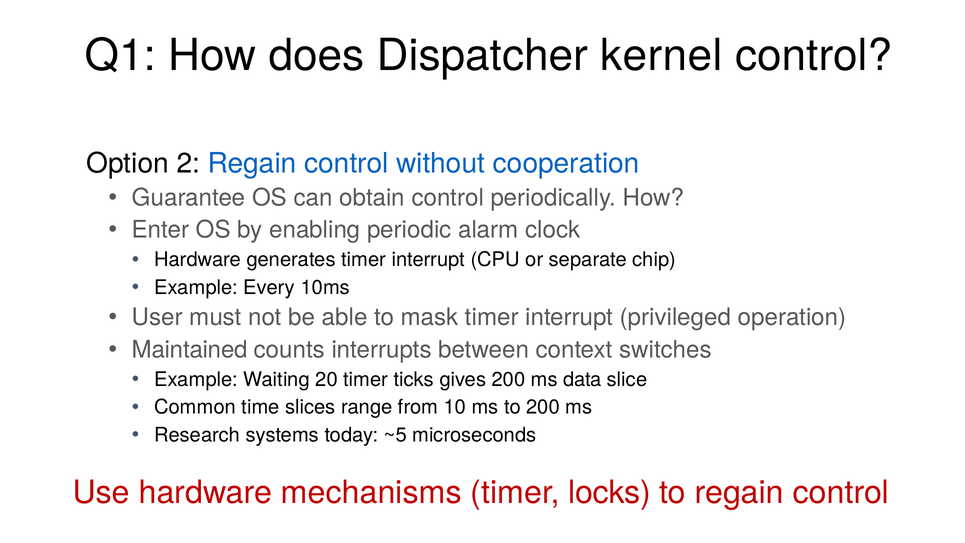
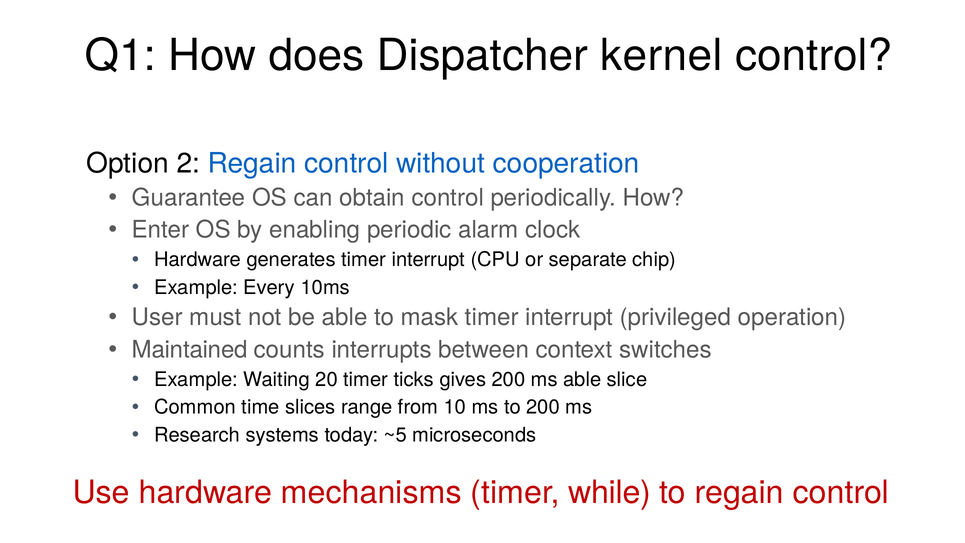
ms data: data -> able (582, 379)
locks: locks -> while (610, 492)
